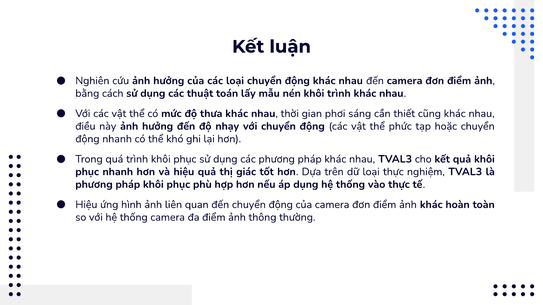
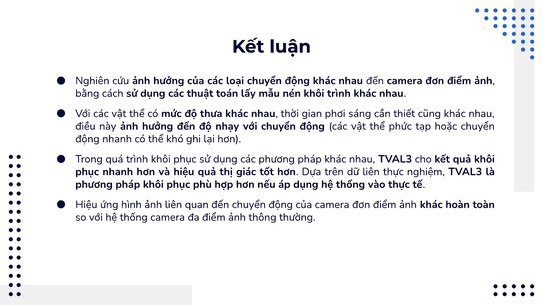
dữ loại: loại -> liên (371, 172)
